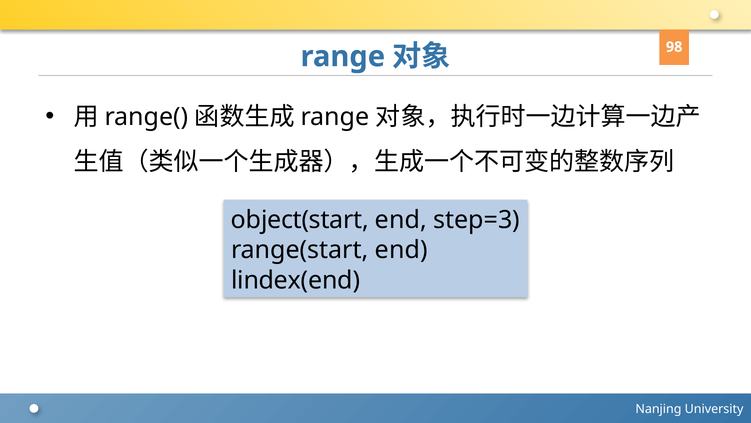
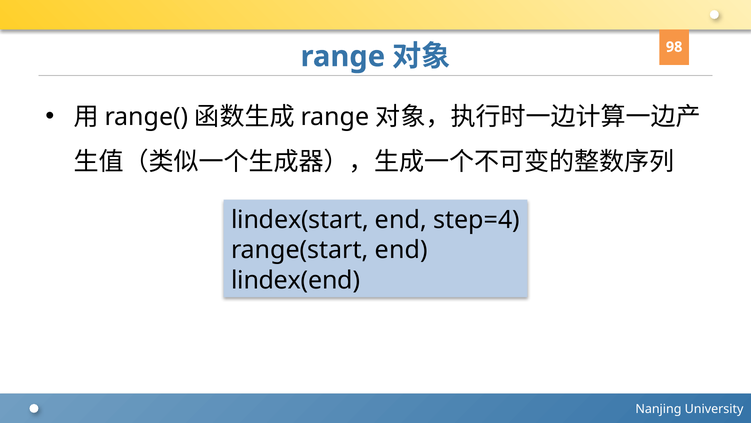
object(start: object(start -> lindex(start (300, 220)
step=3: step=3 -> step=4 (477, 220)
